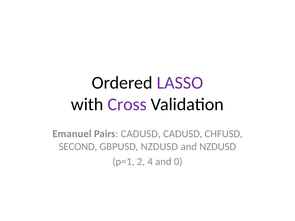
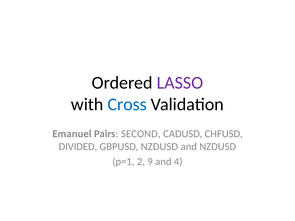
Cross colour: purple -> blue (127, 105)
Pairs CADUSD: CADUSD -> SECOND (141, 134)
SECOND: SECOND -> DIVIDED (78, 147)
4: 4 -> 9 (150, 162)
0: 0 -> 4 (178, 162)
